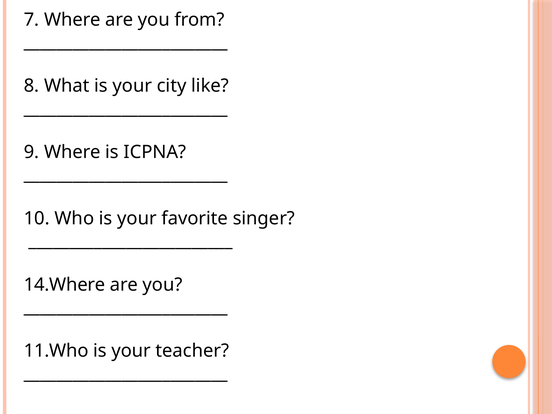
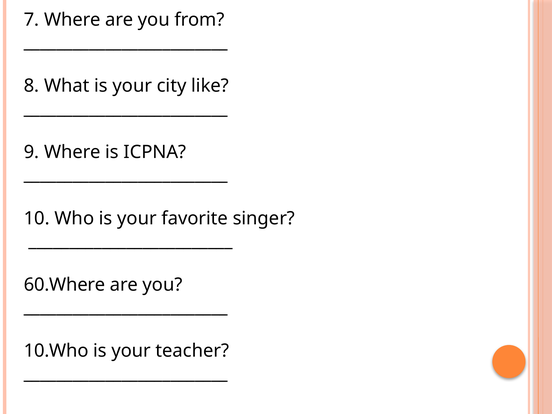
14.Where: 14.Where -> 60.Where (65, 285)
11.Who: 11.Who -> 10.Who (56, 351)
